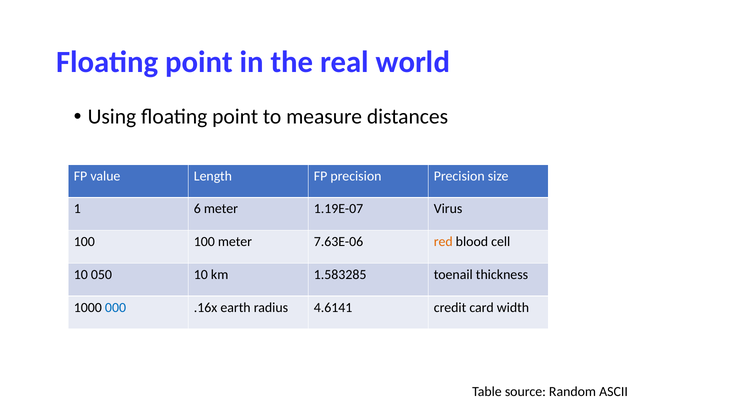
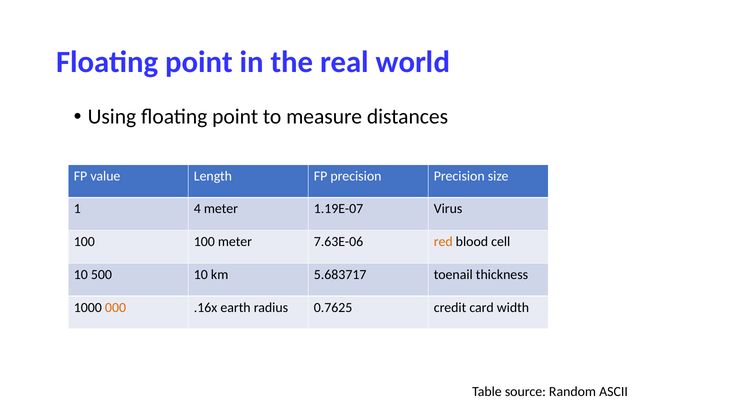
6: 6 -> 4 (197, 209)
050: 050 -> 500 (101, 274)
1.583285: 1.583285 -> 5.683717 (340, 274)
000 colour: blue -> orange (116, 307)
4.6141: 4.6141 -> 0.7625 (333, 307)
